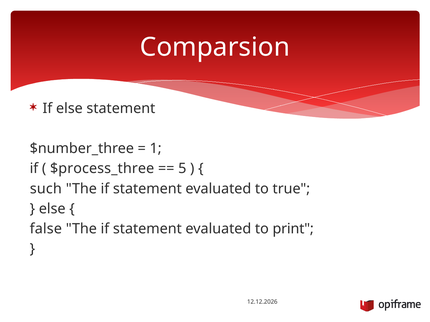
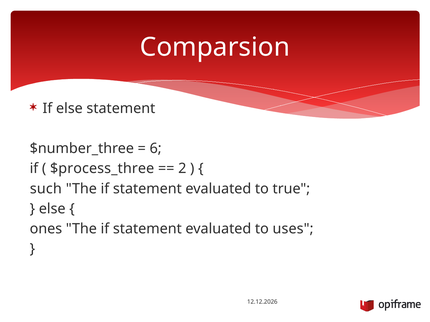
1: 1 -> 6 (156, 149)
5: 5 -> 2 (182, 169)
false: false -> ones (46, 229)
print: print -> uses (293, 229)
